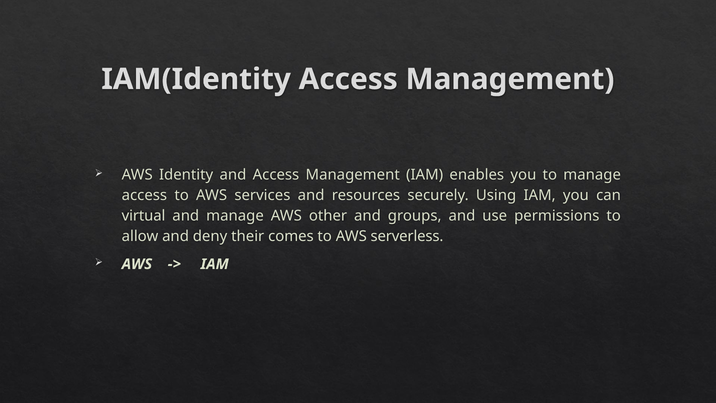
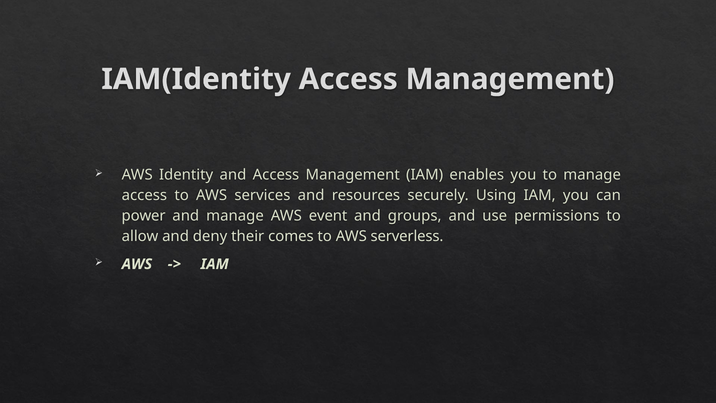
virtual: virtual -> power (144, 216)
other: other -> event (328, 216)
